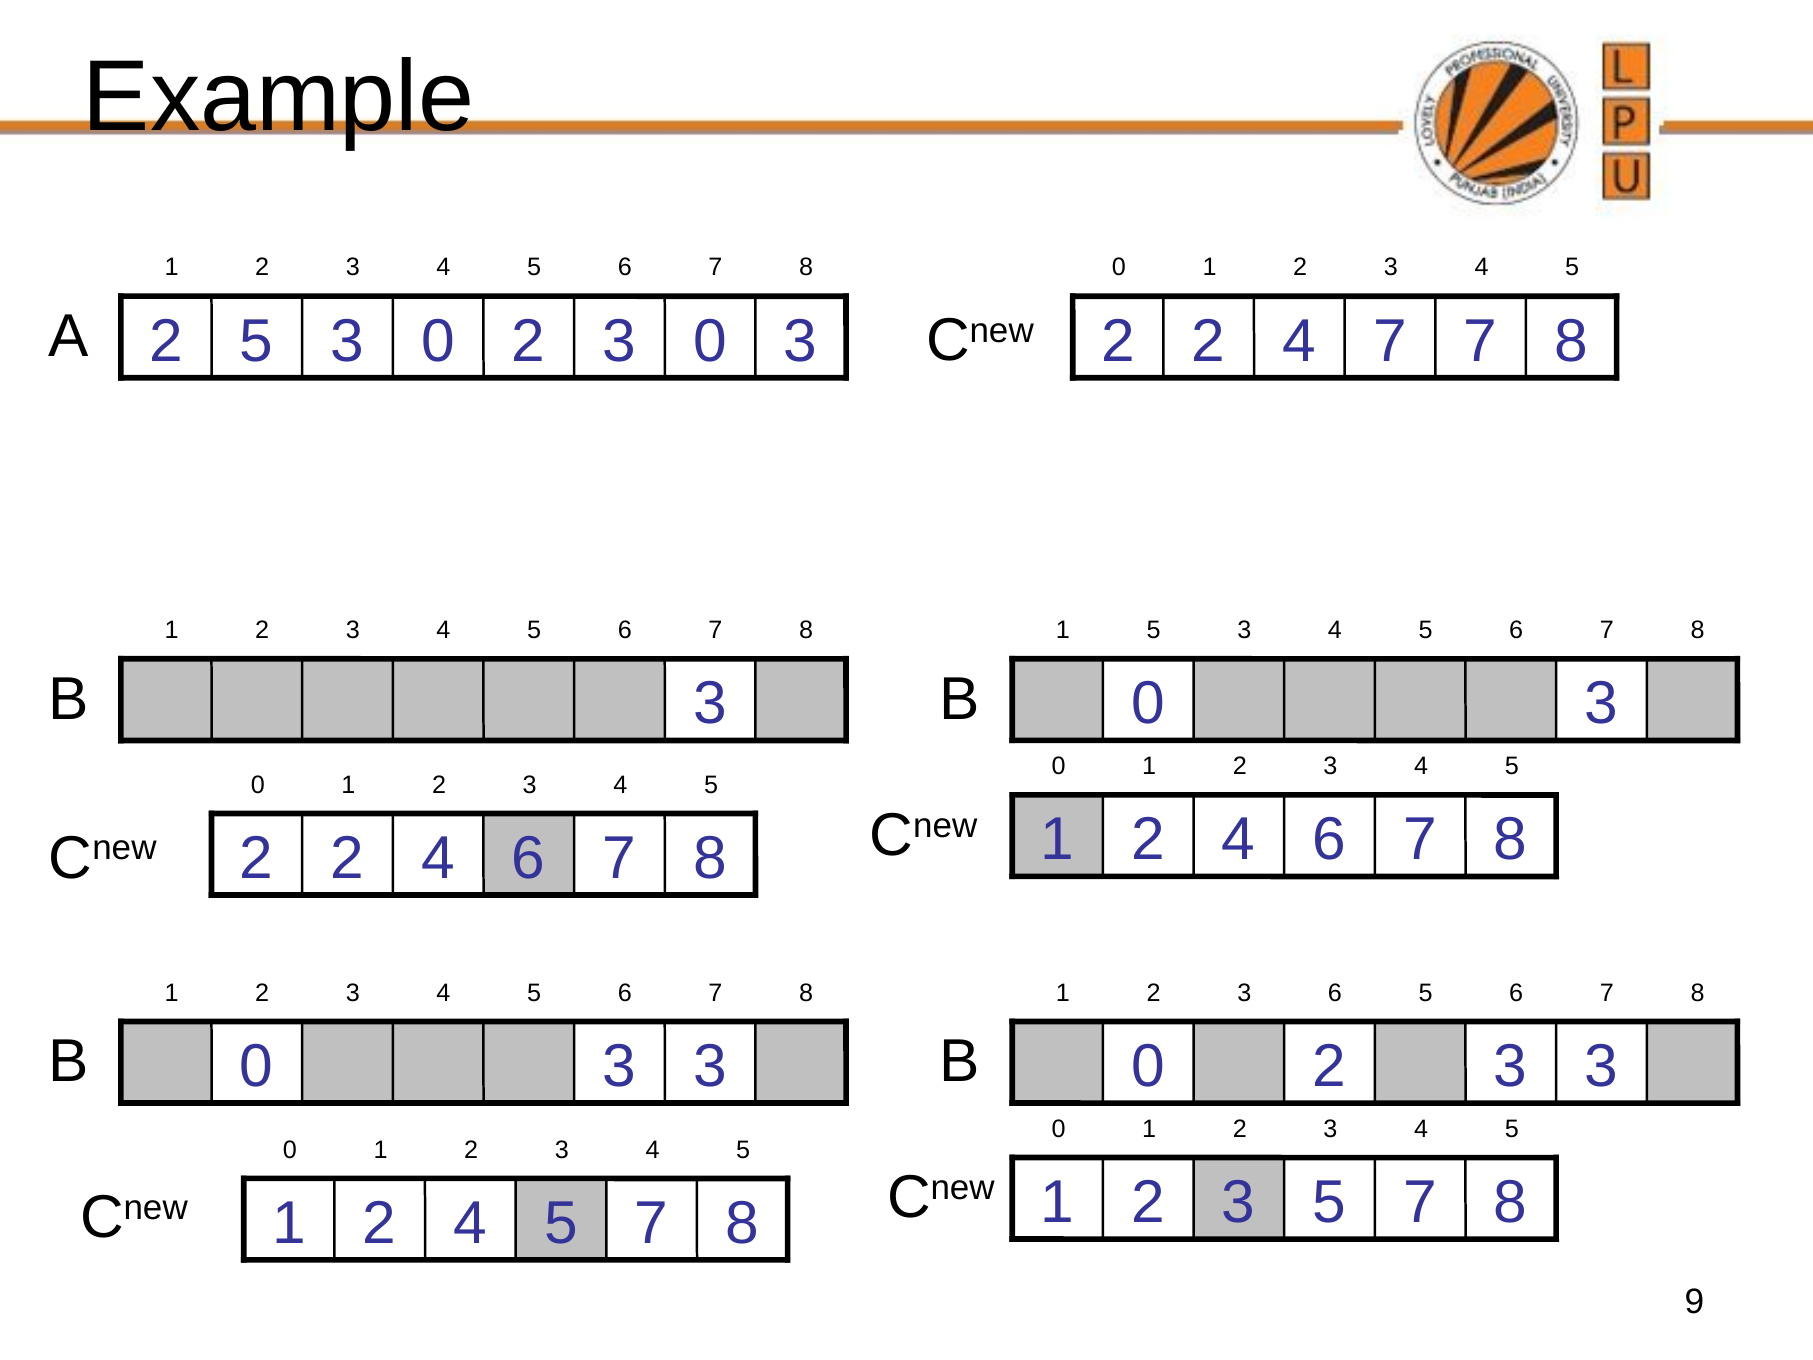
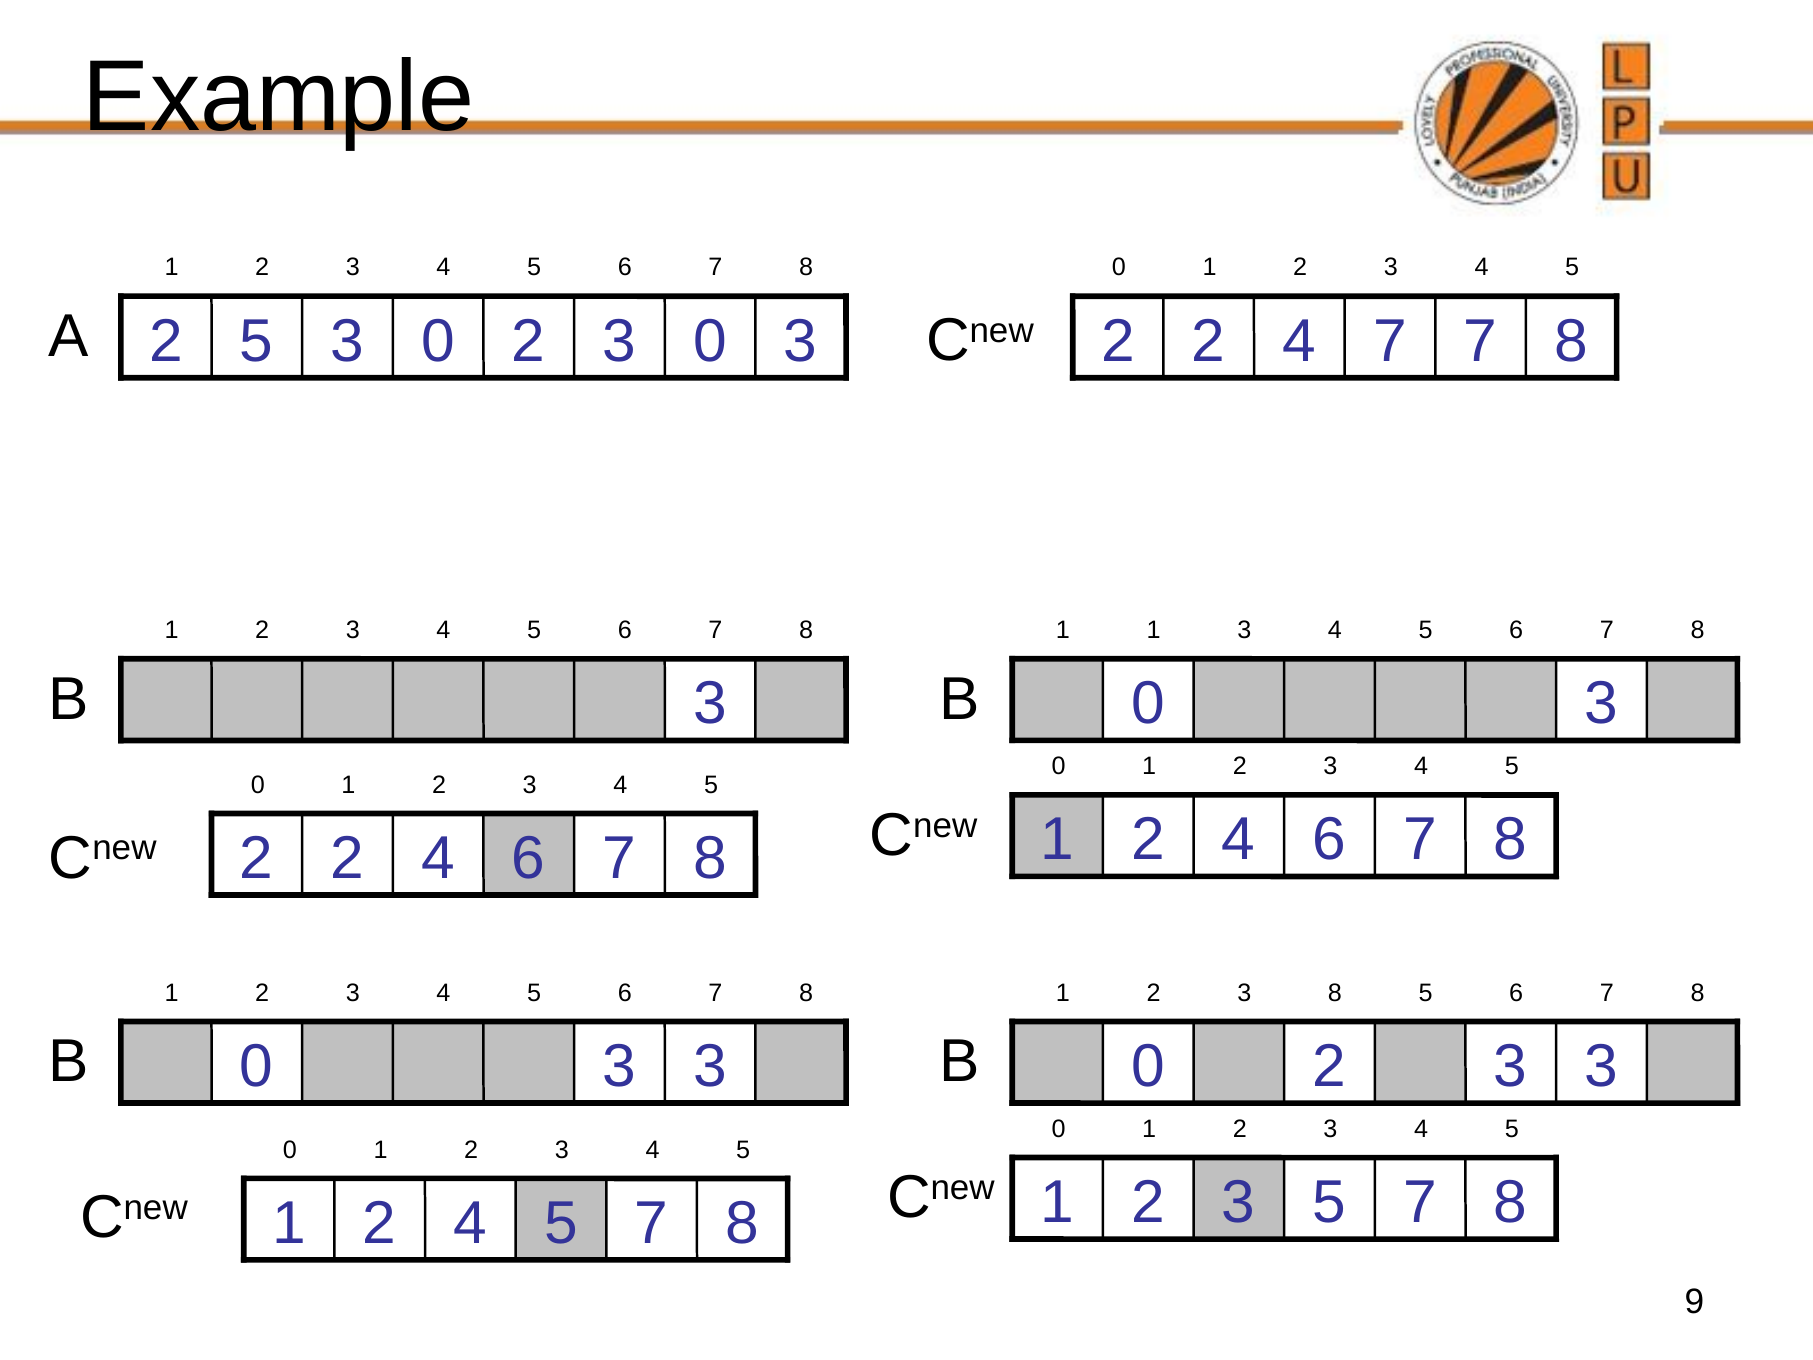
5: 5 -> 1 (1154, 630)
3 6: 6 -> 8 (1335, 993)
